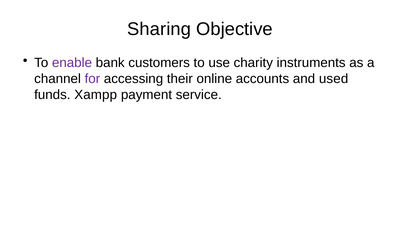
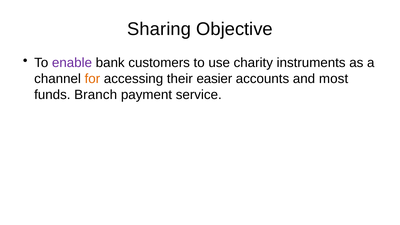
for colour: purple -> orange (92, 79)
online: online -> easier (214, 79)
used: used -> most (334, 79)
Xampp: Xampp -> Branch (96, 95)
